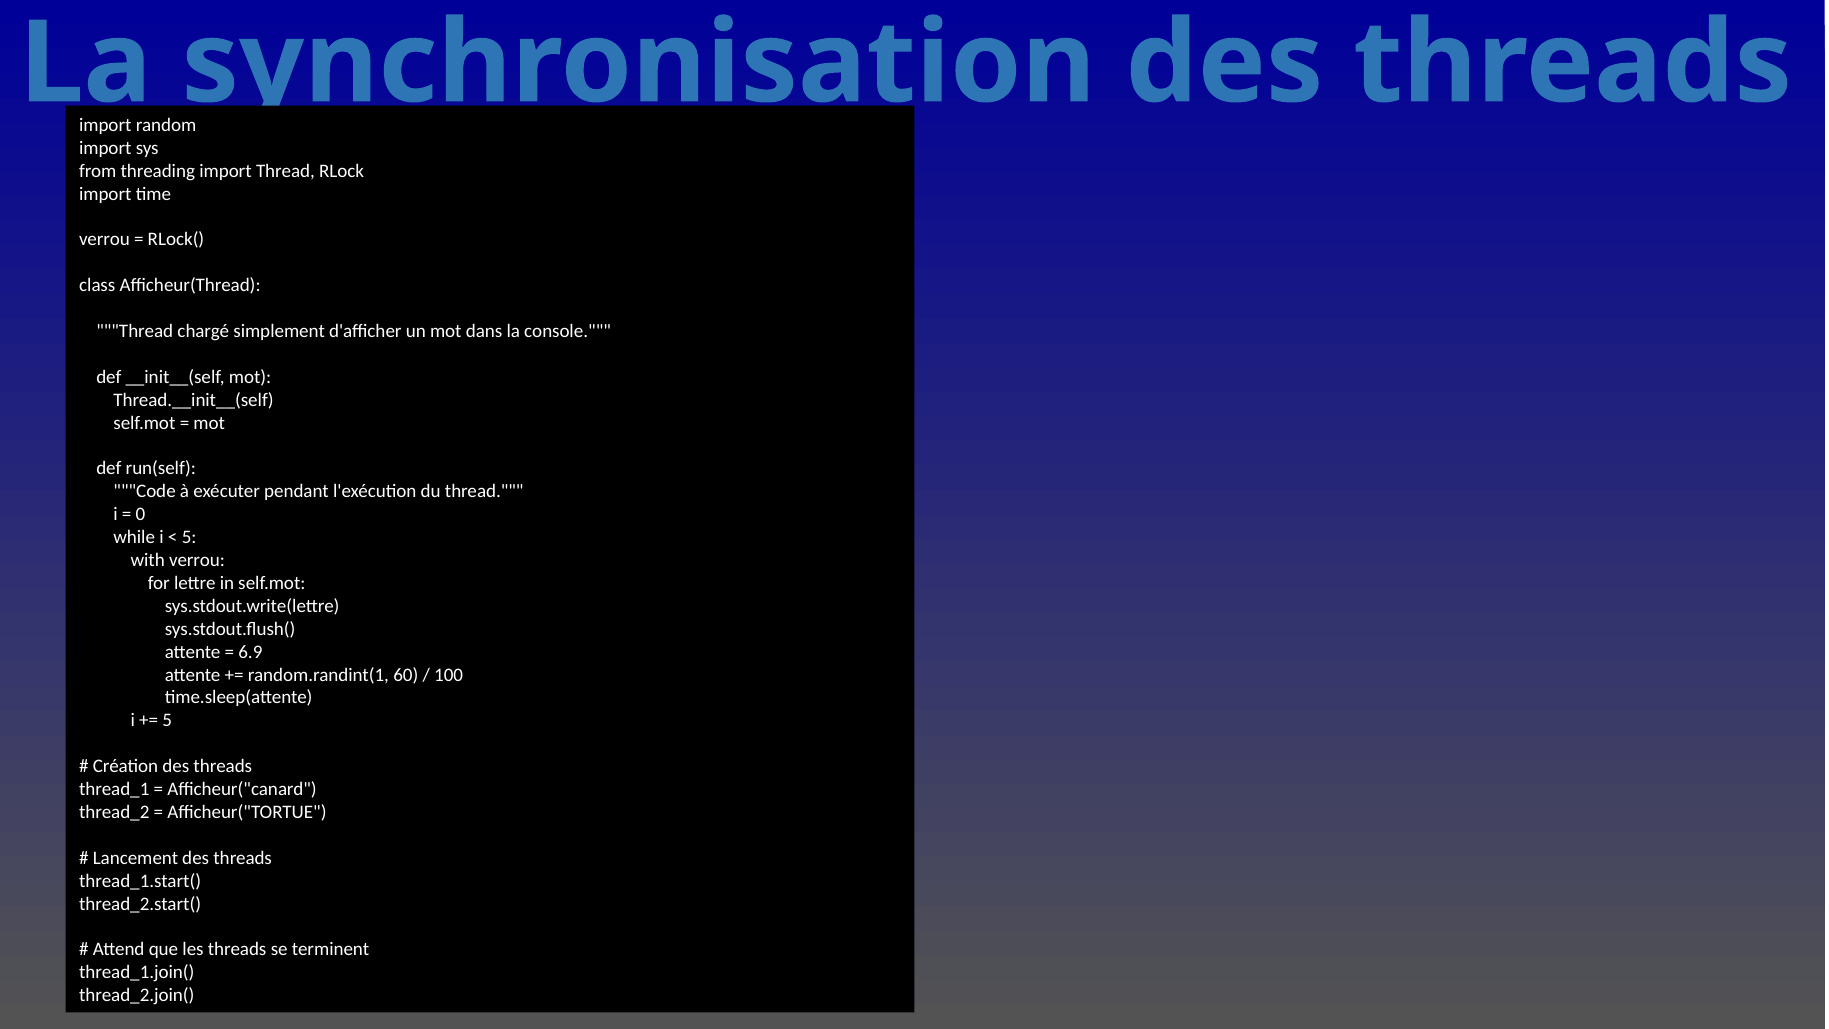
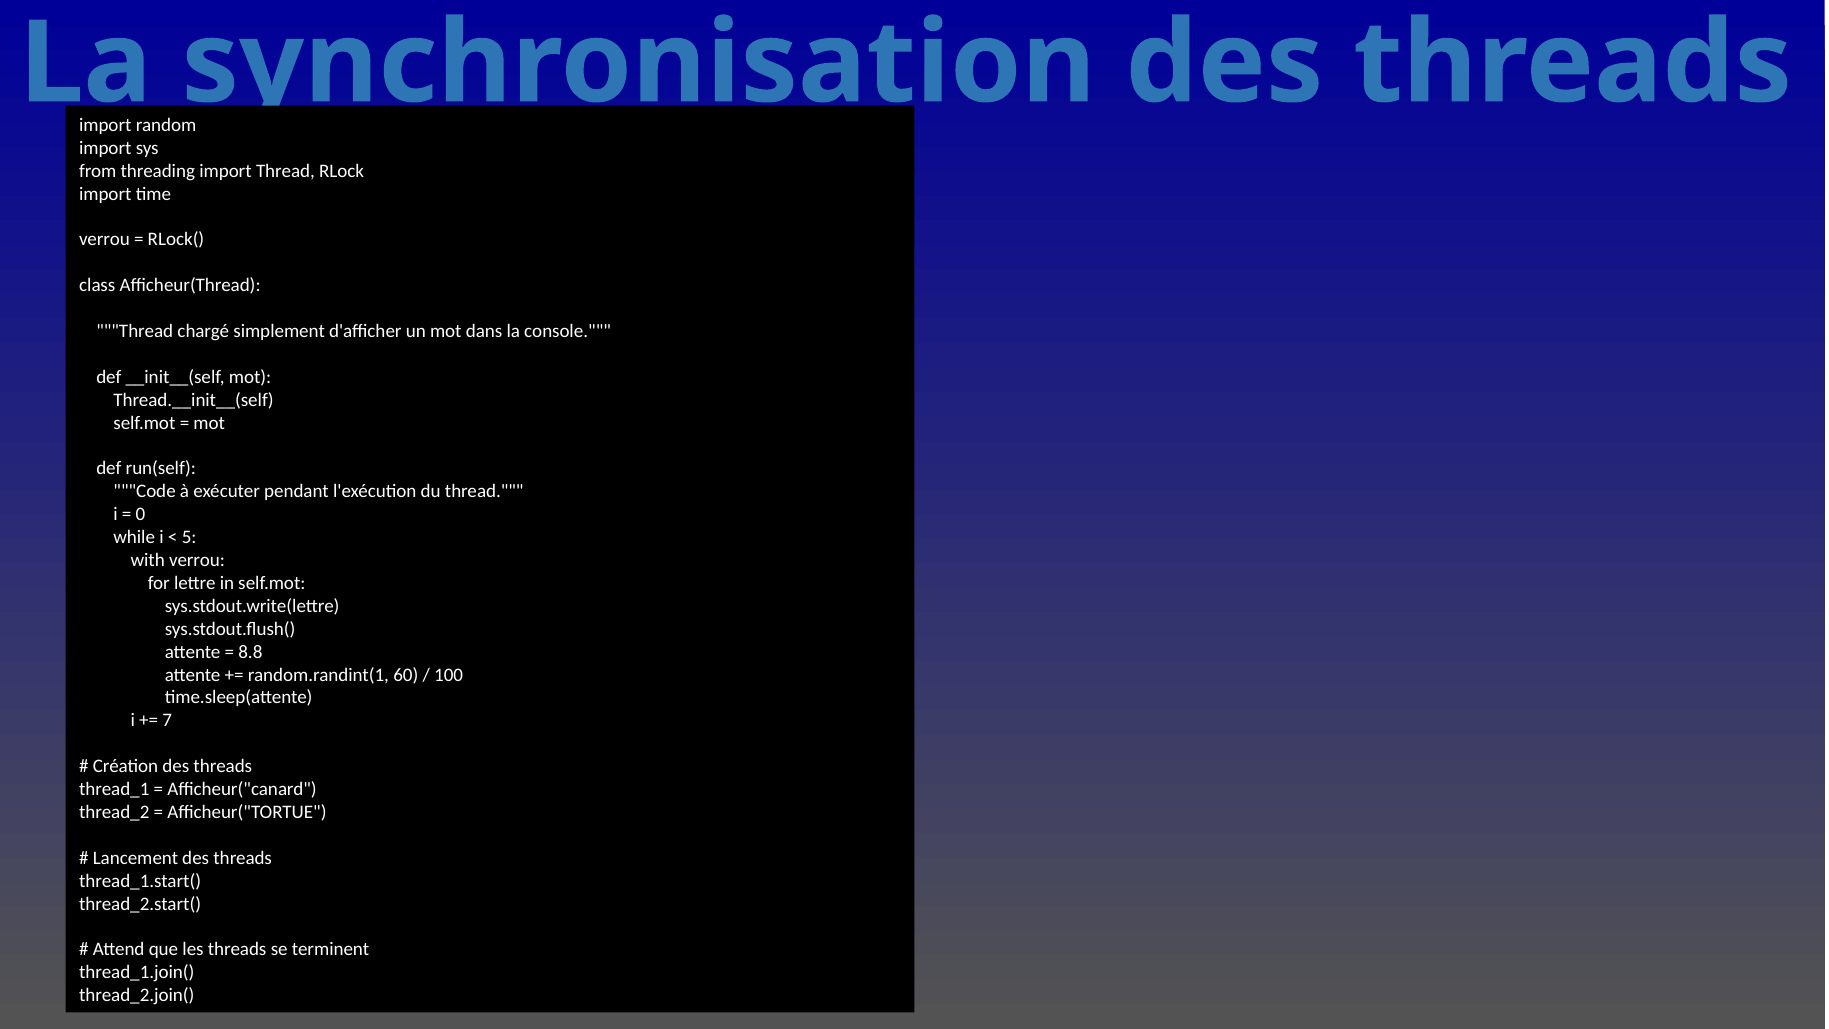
6.9: 6.9 -> 8.8 (250, 652)
5: 5 -> 7 (167, 720)
